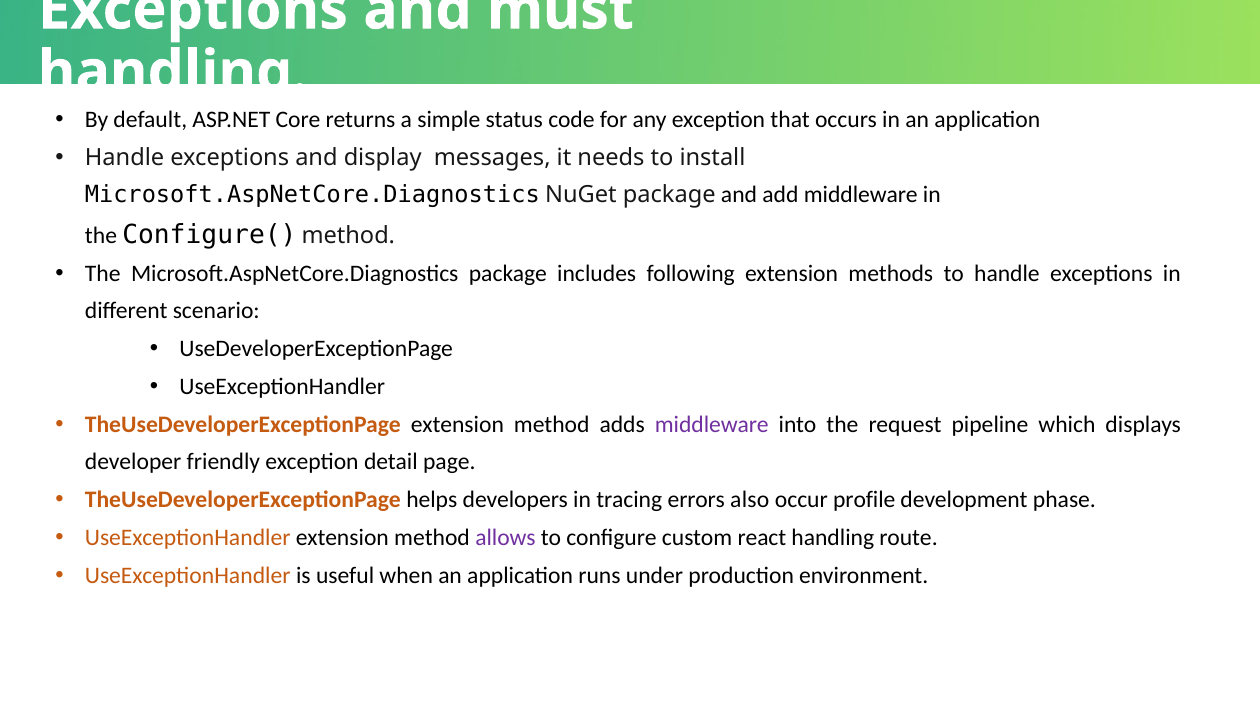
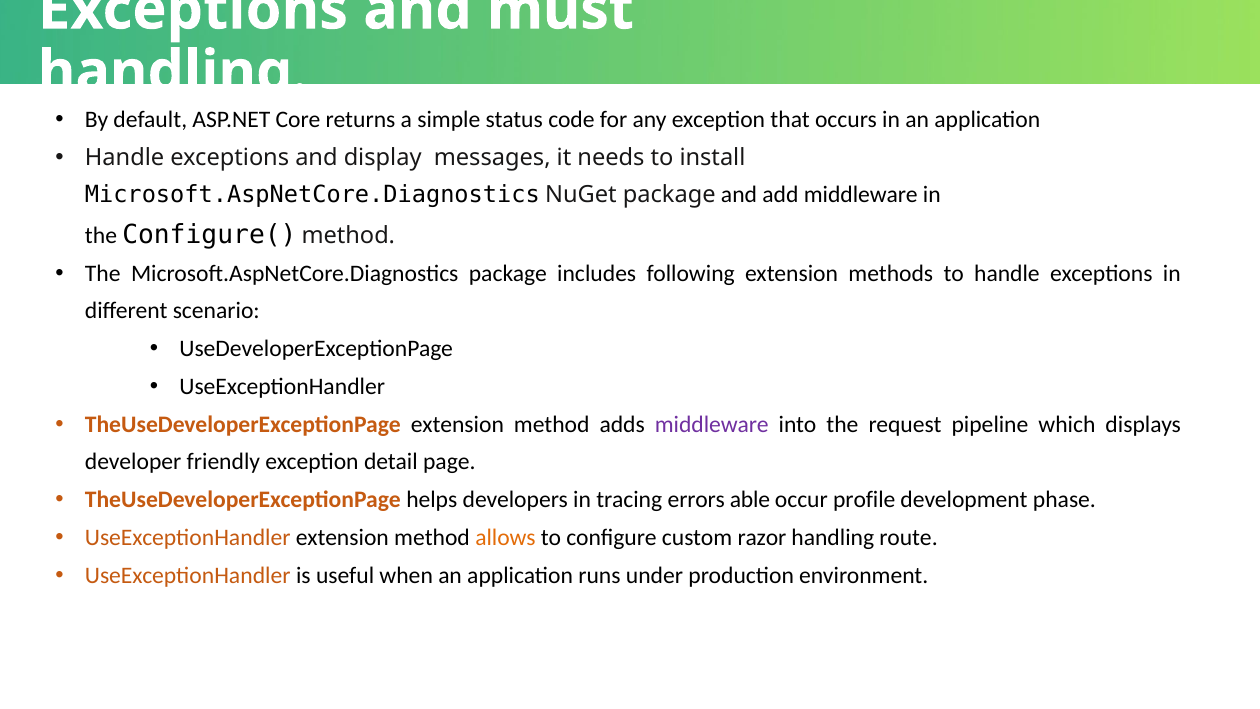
also: also -> able (750, 500)
allows colour: purple -> orange (505, 538)
react: react -> razor (762, 538)
